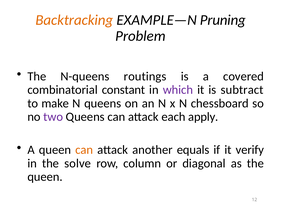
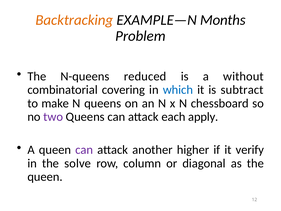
Pruning: Pruning -> Months (223, 20)
routings: routings -> reduced (145, 76)
covered: covered -> without (243, 76)
constant: constant -> covering (123, 90)
which colour: purple -> blue (178, 90)
can colour: orange -> purple (84, 150)
equals: equals -> higher (193, 150)
